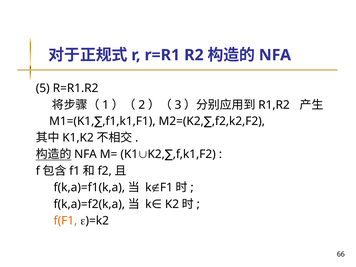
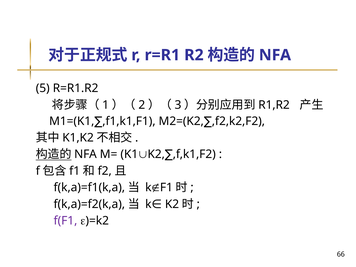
f(F1 colour: orange -> purple (65, 221)
